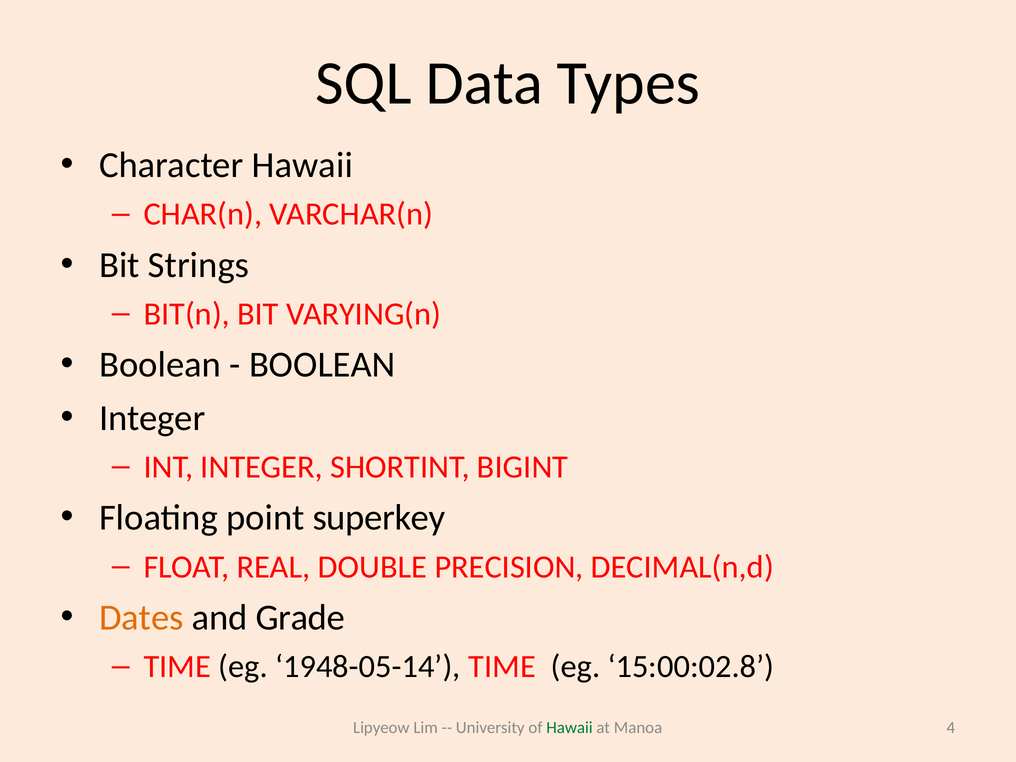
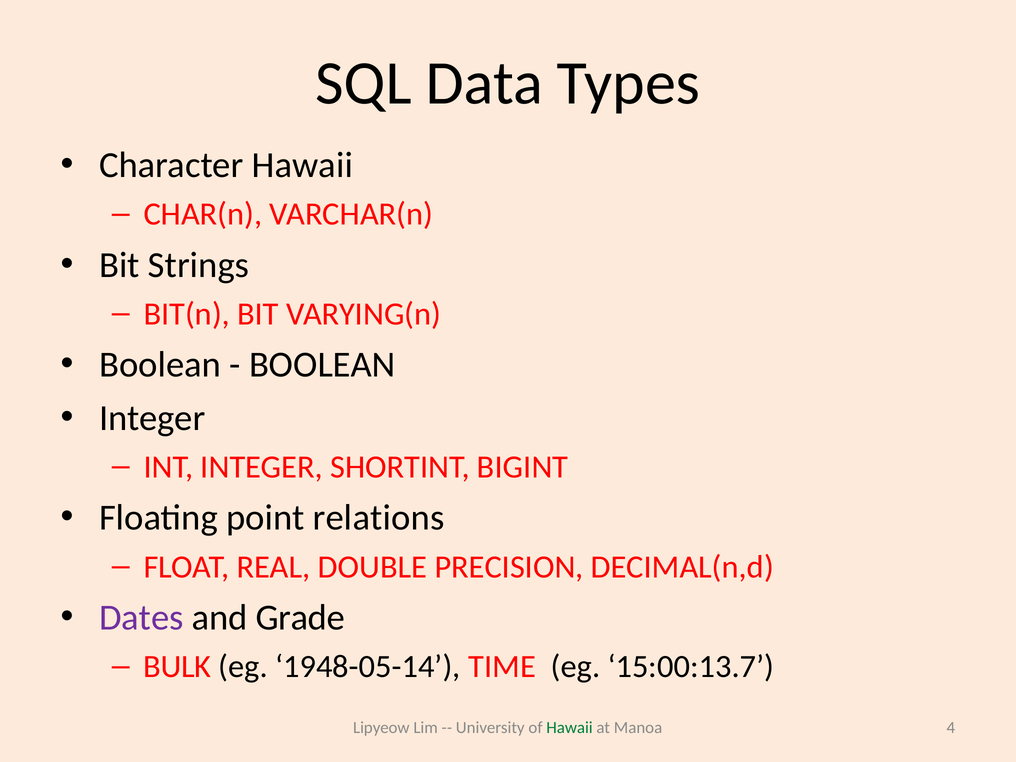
superkey: superkey -> relations (379, 518)
Dates colour: orange -> purple (141, 618)
TIME: TIME -> BULK (177, 667)
15:00:02.8: 15:00:02.8 -> 15:00:13.7 (691, 667)
